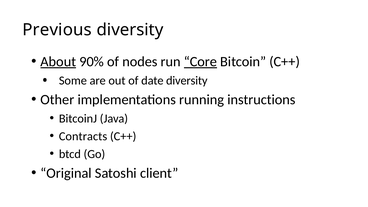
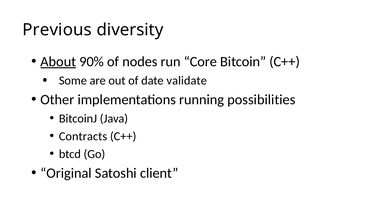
Core underline: present -> none (200, 62)
date diversity: diversity -> validate (187, 80)
instructions: instructions -> possibilities (261, 100)
